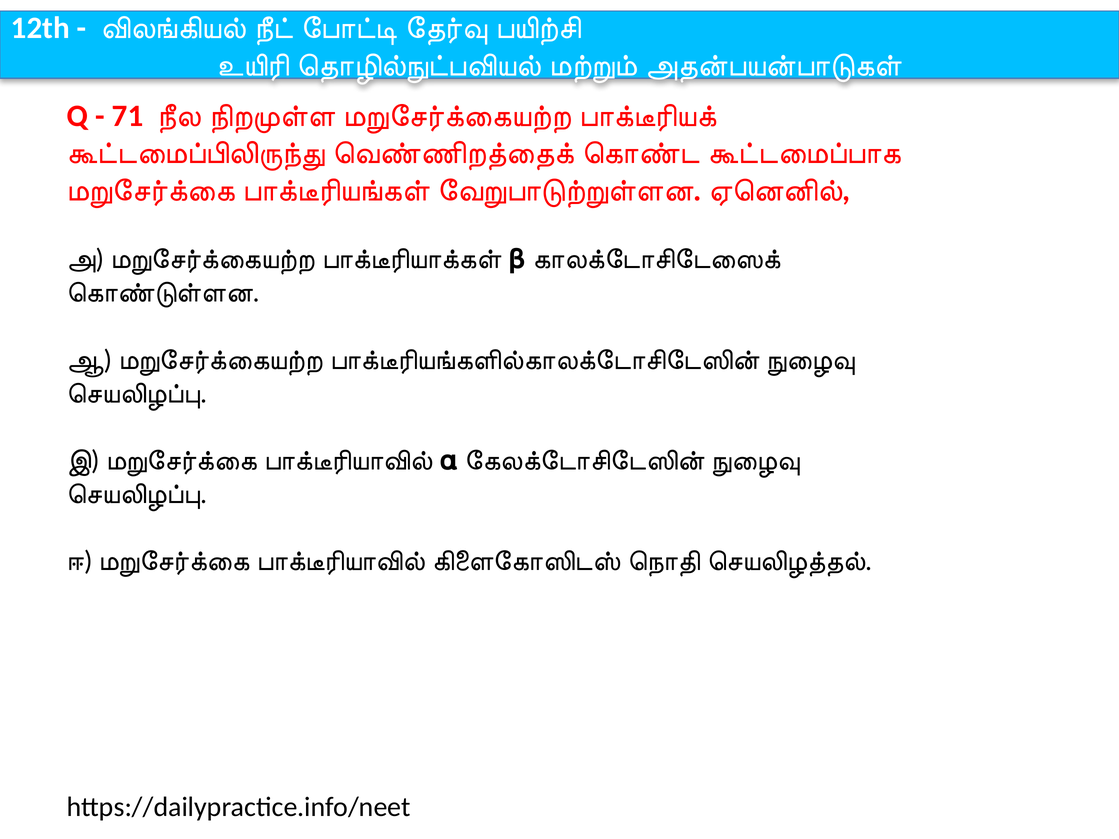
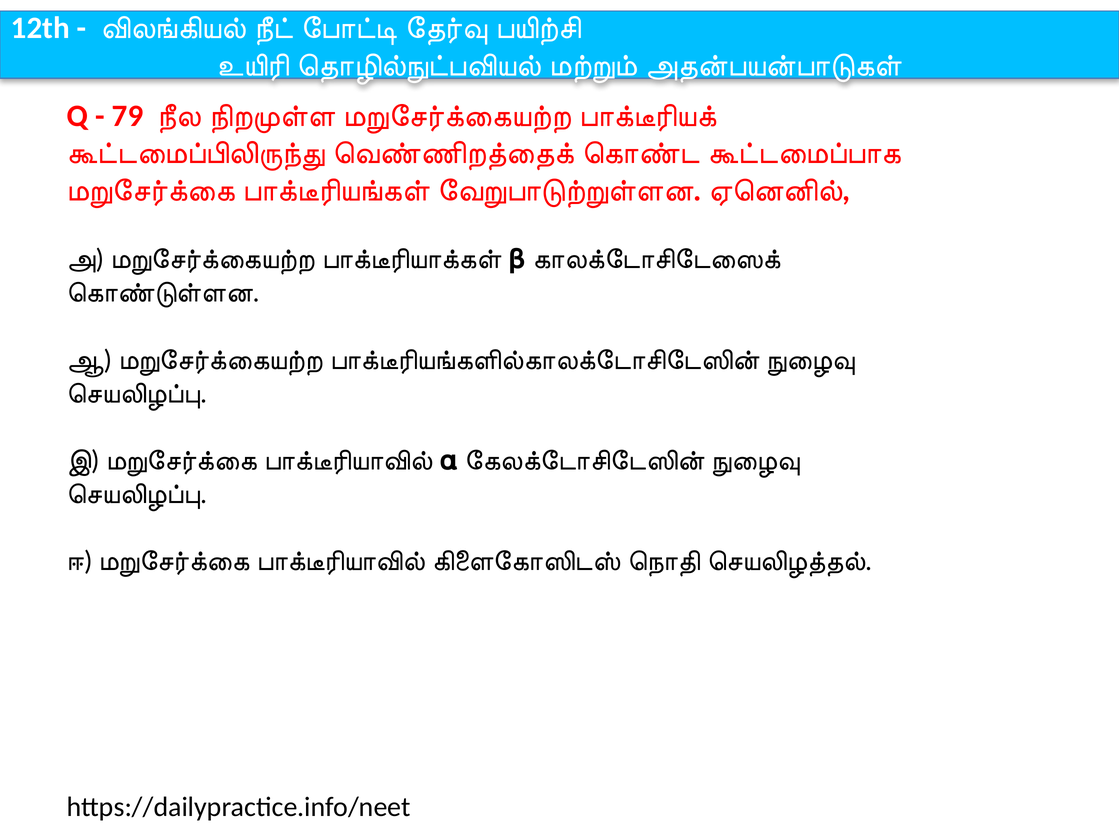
71: 71 -> 79 (128, 116)
